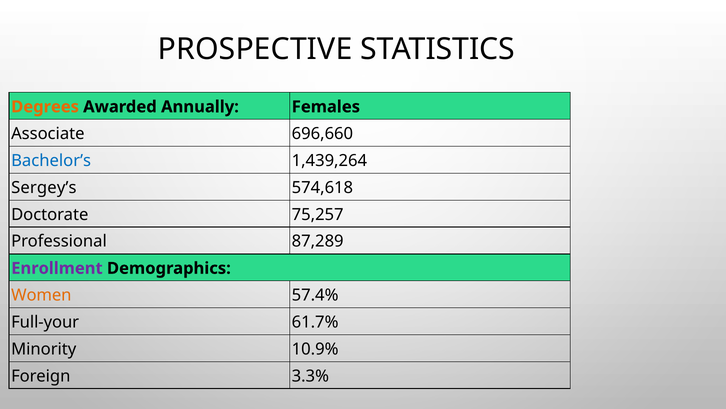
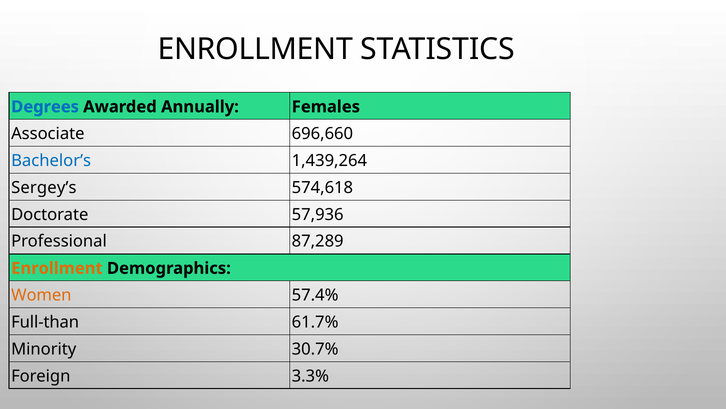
PROSPECTIVE: PROSPECTIVE -> ENROLLMENT (255, 49)
Degrees colour: orange -> blue (45, 107)
75,257: 75,257 -> 57,936 (318, 214)
Enrollment colour: purple -> orange (57, 268)
Full-your: Full-your -> Full-than (45, 322)
10.9%: 10.9% -> 30.7% (315, 349)
